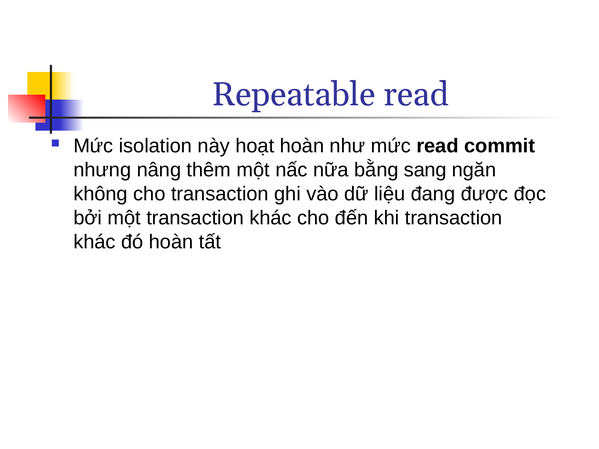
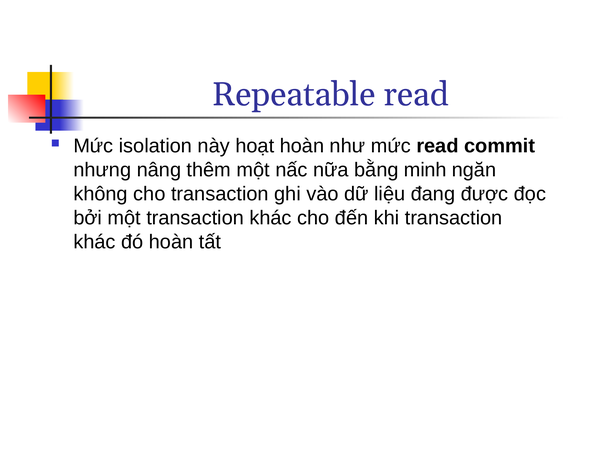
sang: sang -> minh (425, 170)
